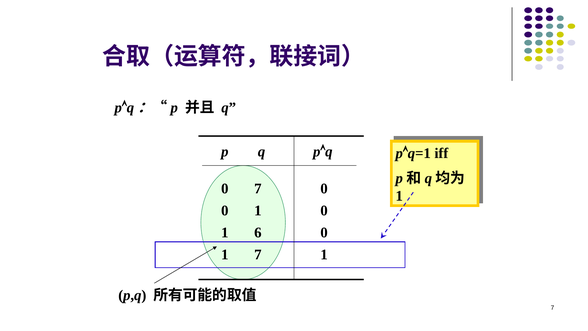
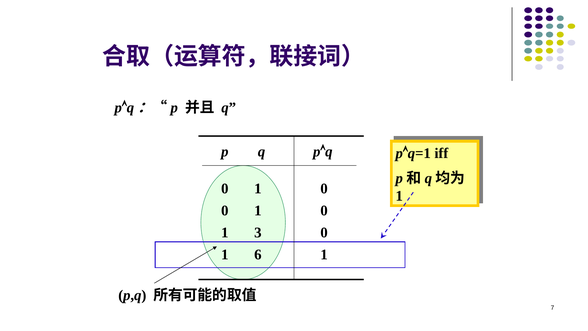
7: 7 -> 1 (258, 188)
6: 6 -> 3 (258, 233)
7: 7 -> 6 (258, 255)
